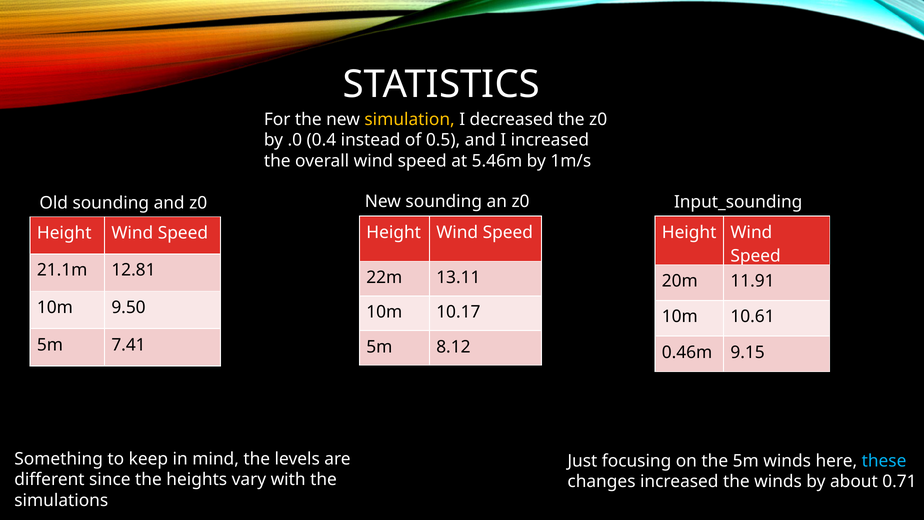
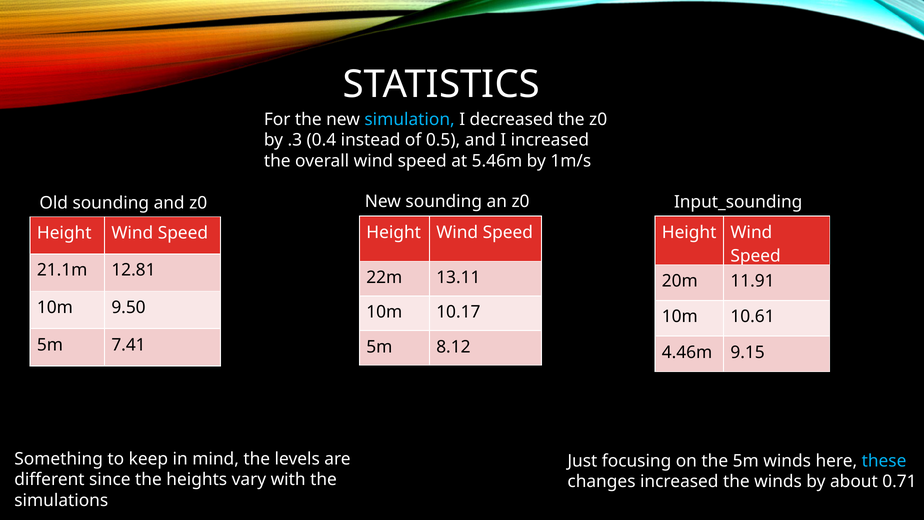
simulation colour: yellow -> light blue (410, 119)
.0: .0 -> .3 (295, 140)
0.46m: 0.46m -> 4.46m (687, 352)
